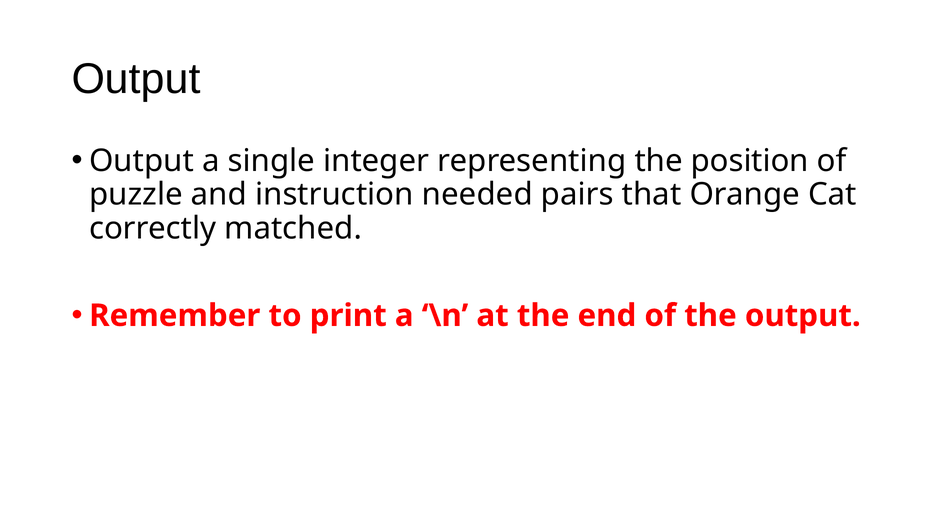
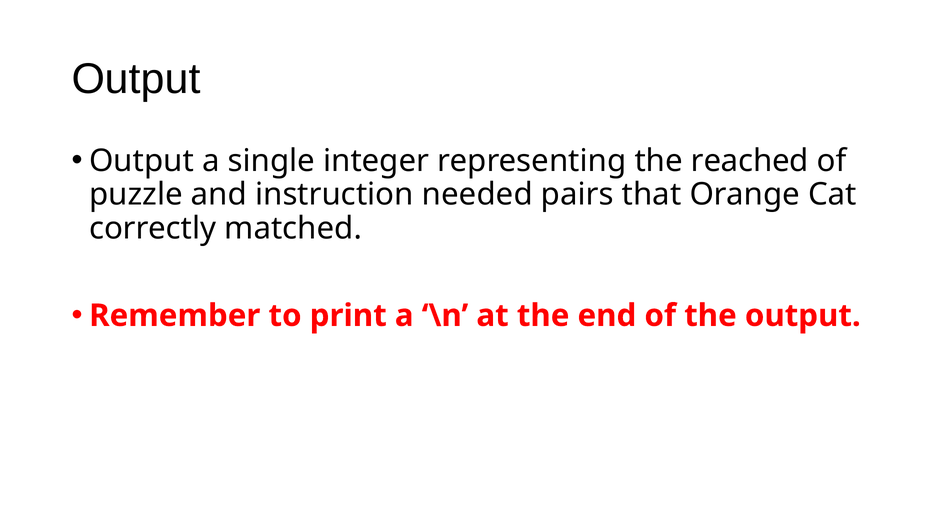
position: position -> reached (750, 161)
